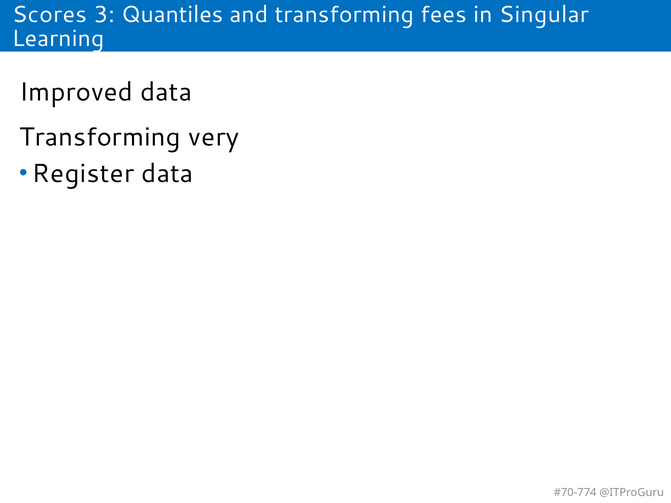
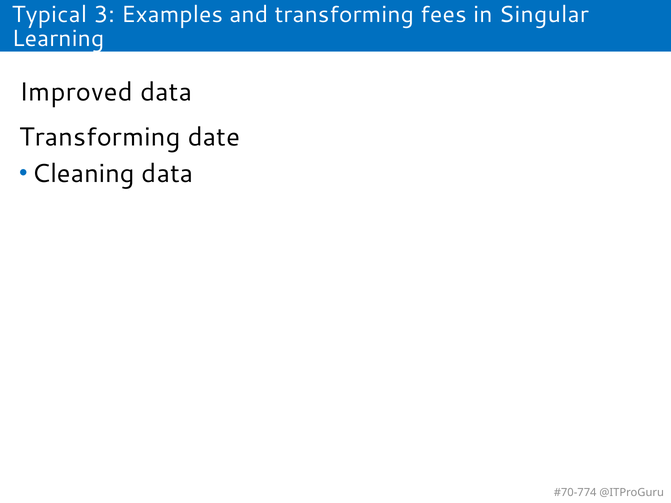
Scores: Scores -> Typical (49, 15)
Quantiles: Quantiles -> Examples (172, 15)
very: very -> date (214, 137)
Register: Register -> Cleaning (83, 174)
